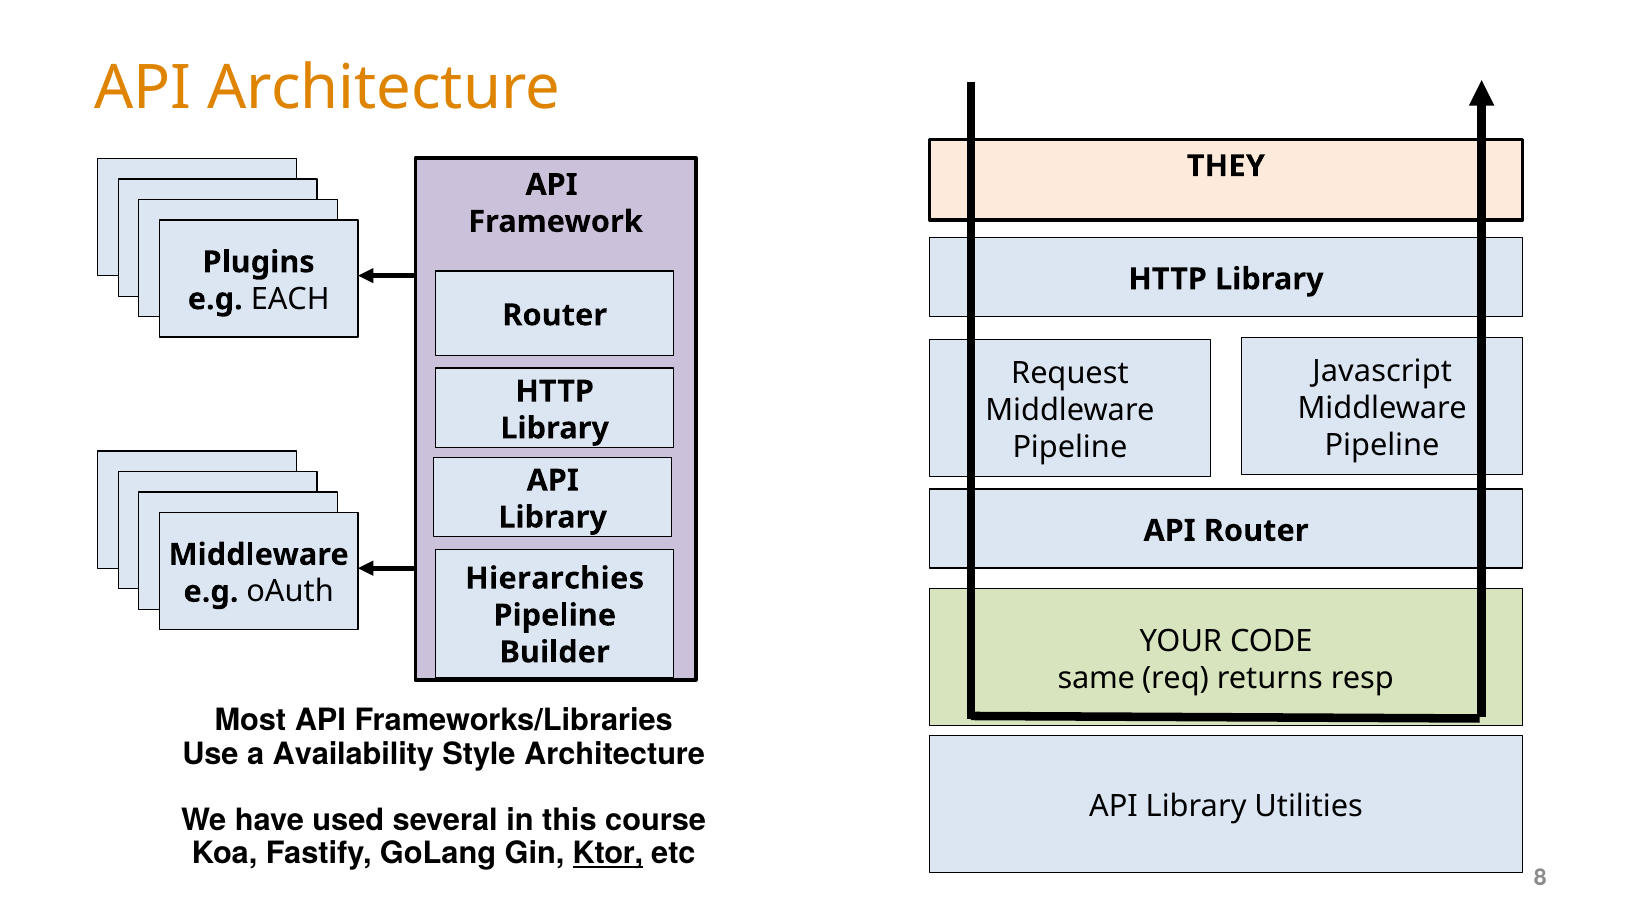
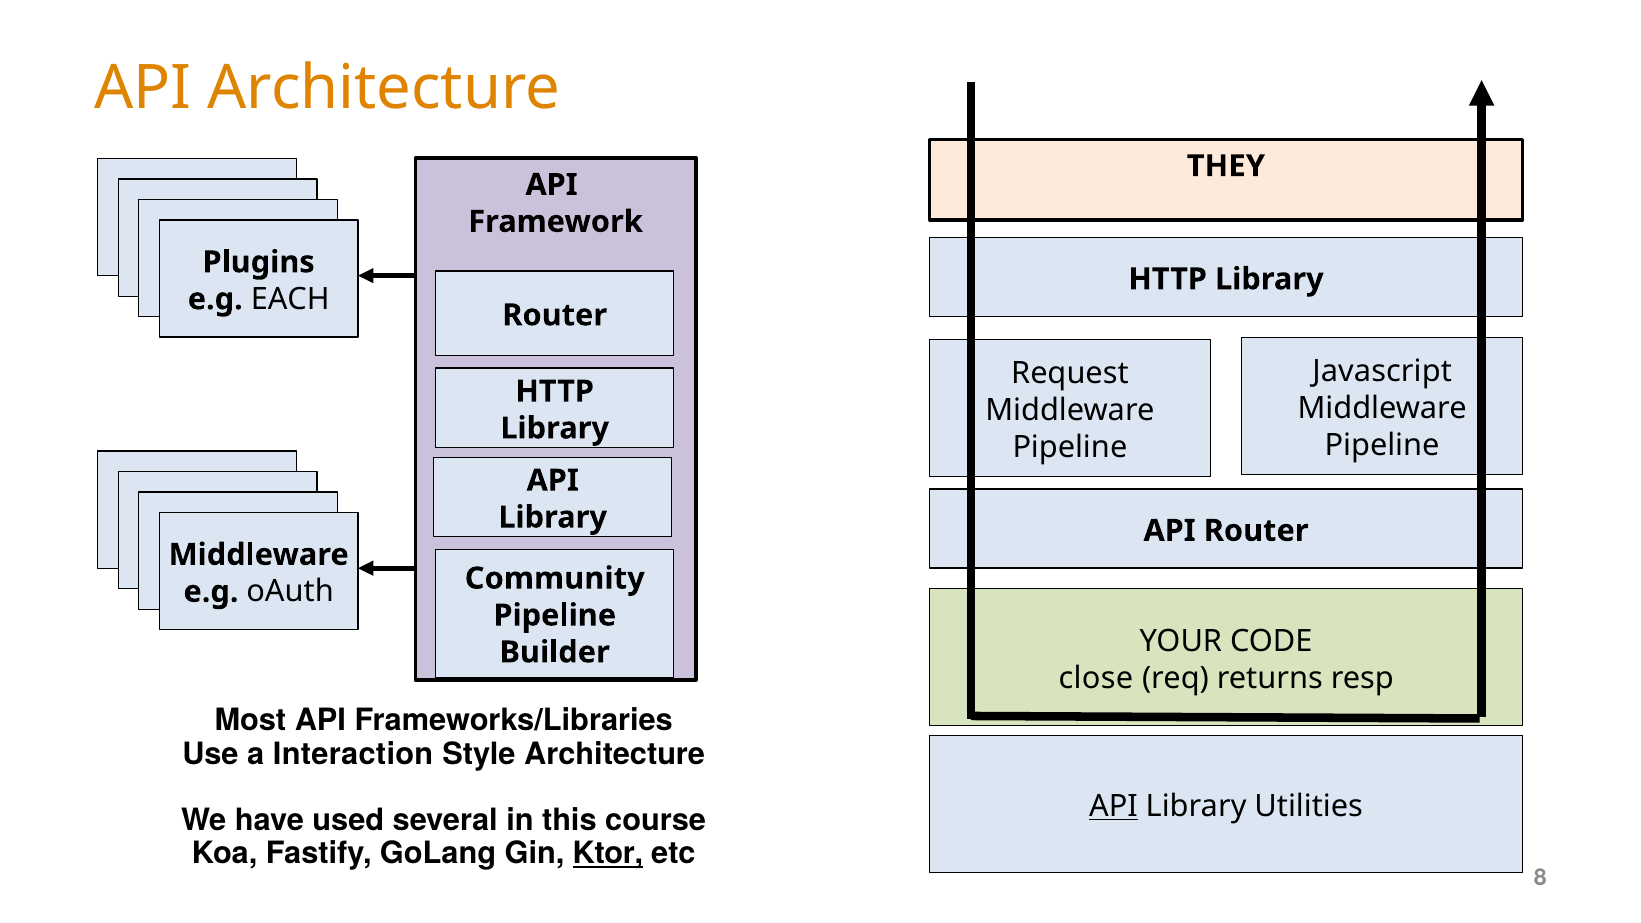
Hierarchies: Hierarchies -> Community (555, 578)
same: same -> close (1096, 678)
Availability: Availability -> Interaction (353, 754)
API underline: none -> present (1113, 806)
